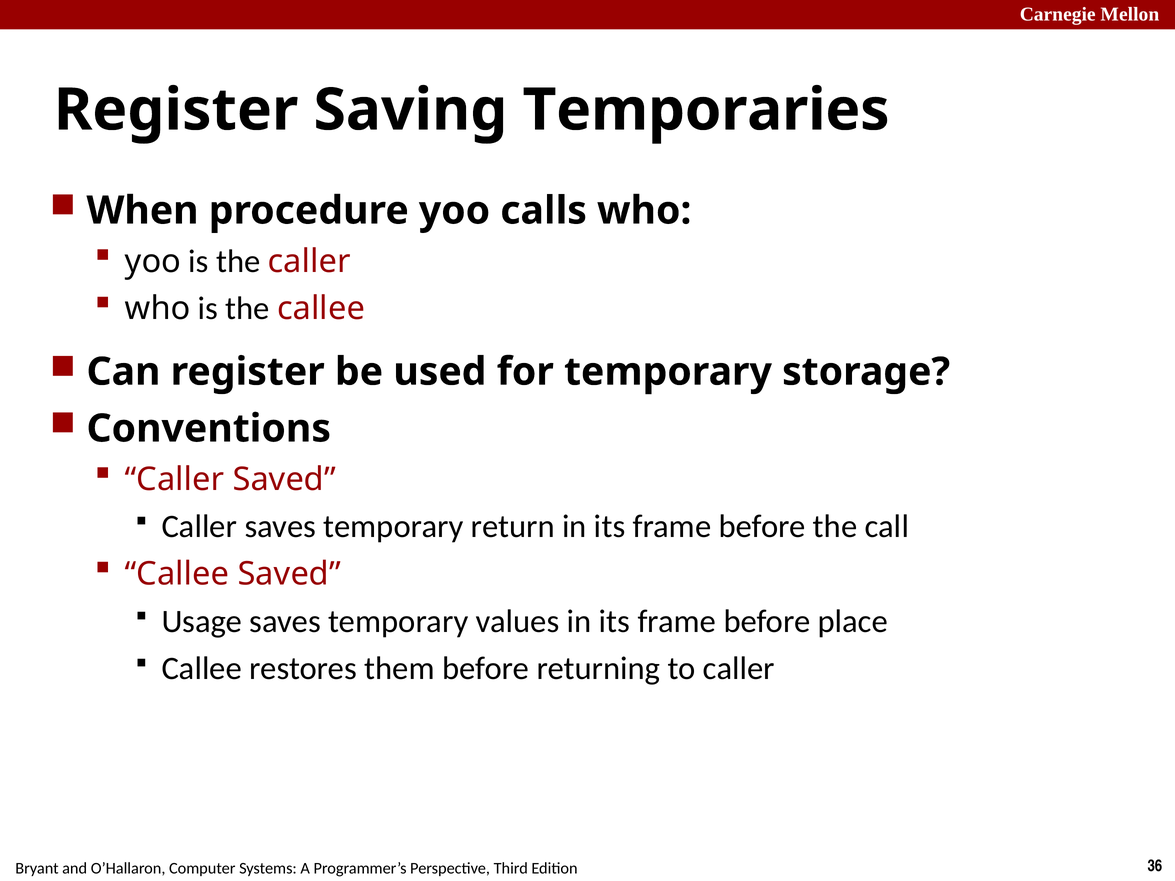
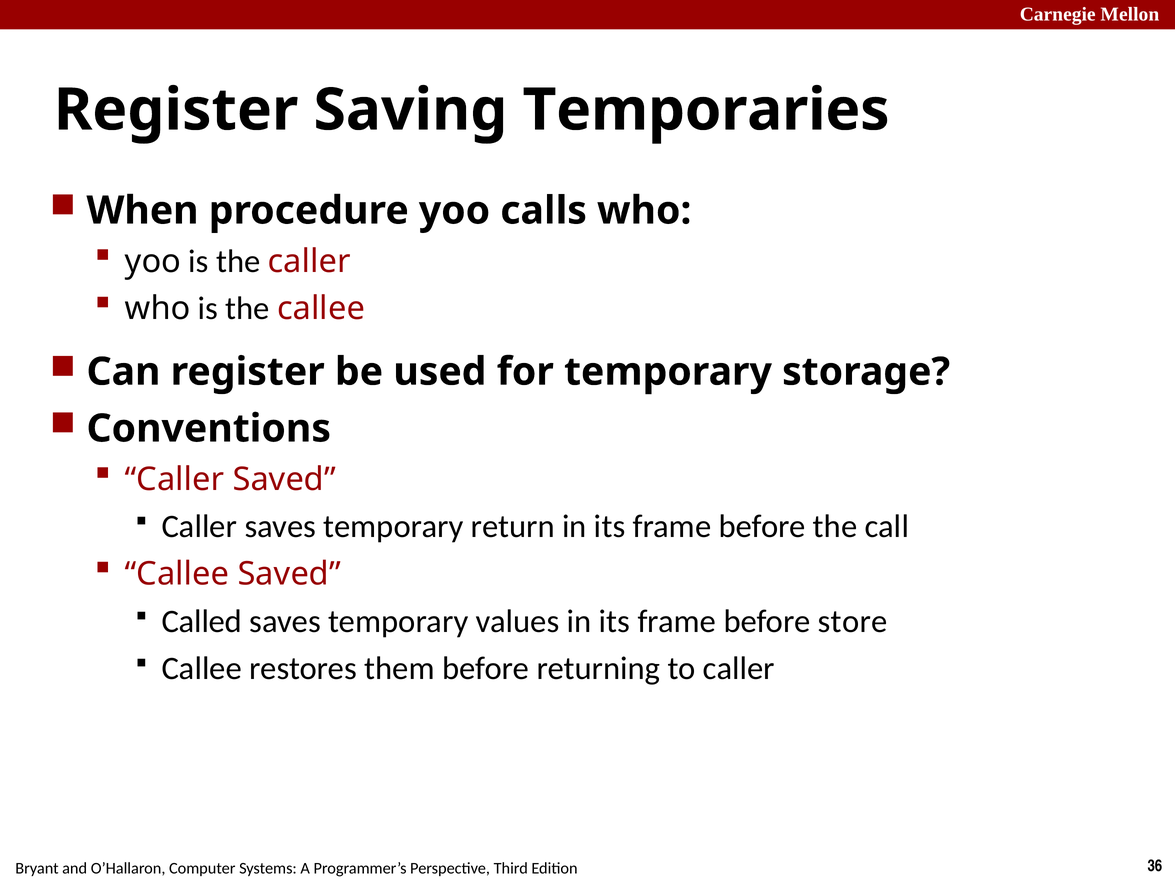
Usage: Usage -> Called (202, 621)
place: place -> store (853, 621)
